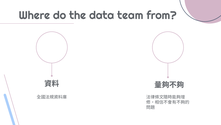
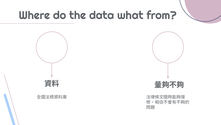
team: team -> what (130, 15)
